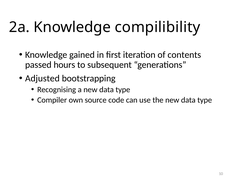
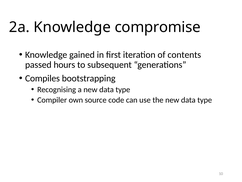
compilibility: compilibility -> compromise (158, 27)
Adjusted: Adjusted -> Compiles (42, 78)
